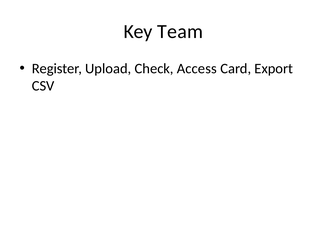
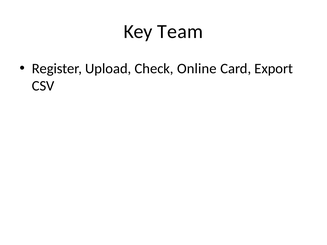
Access: Access -> Online (197, 69)
